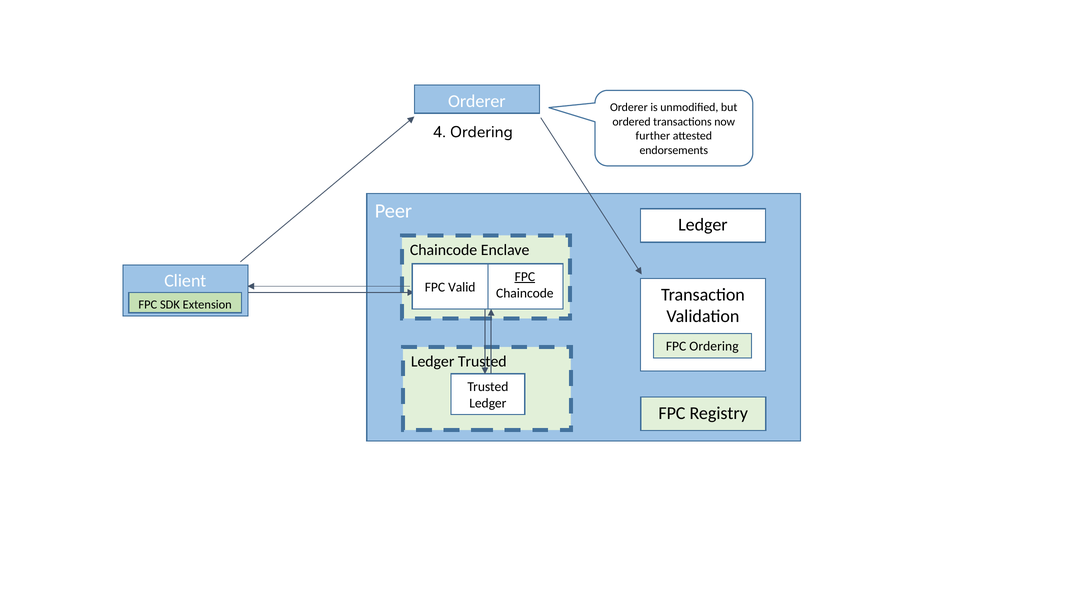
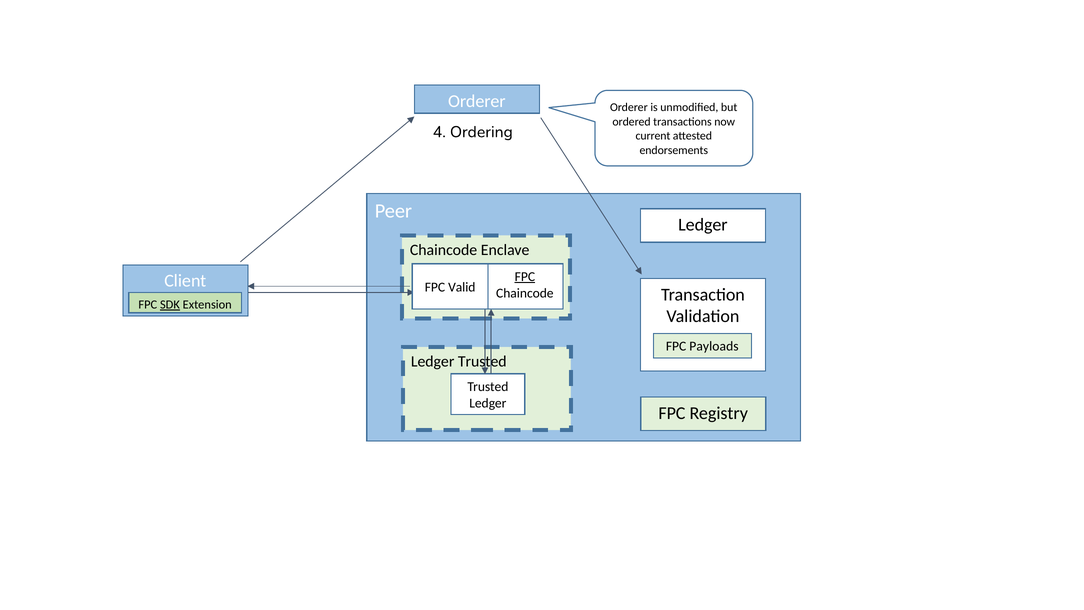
further: further -> current (653, 136)
SDK underline: none -> present (170, 305)
FPC Ordering: Ordering -> Payloads (714, 346)
